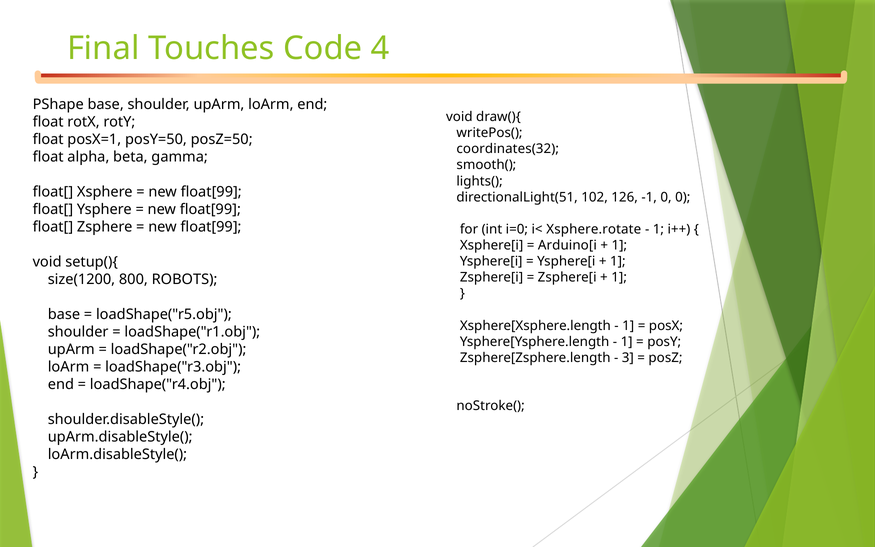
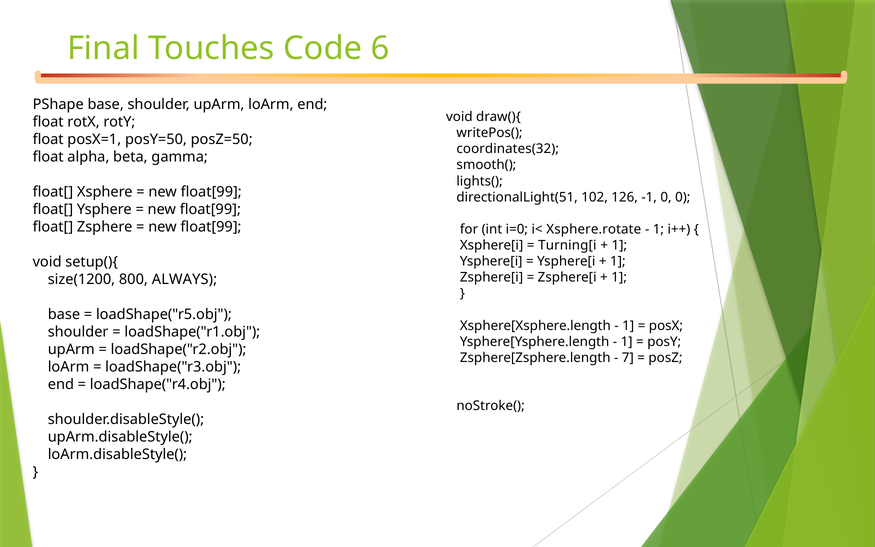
4: 4 -> 6 (380, 48)
Arduino[i: Arduino[i -> Turning[i (567, 245)
ROBOTS: ROBOTS -> ALWAYS (184, 279)
3: 3 -> 7 (628, 358)
